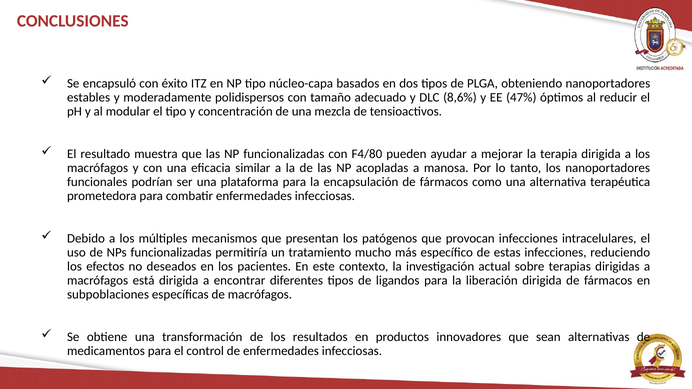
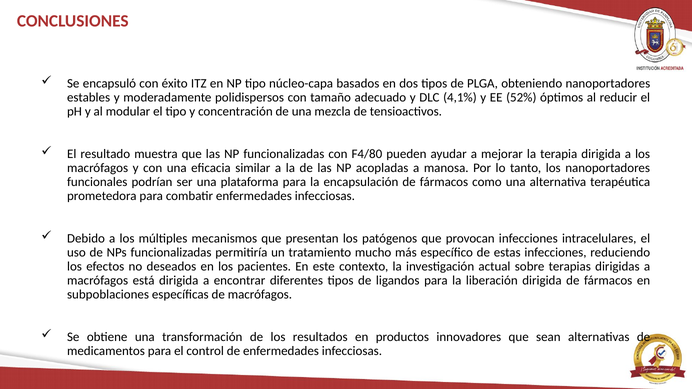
8,6%: 8,6% -> 4,1% (460, 98)
47%: 47% -> 52% (521, 98)
